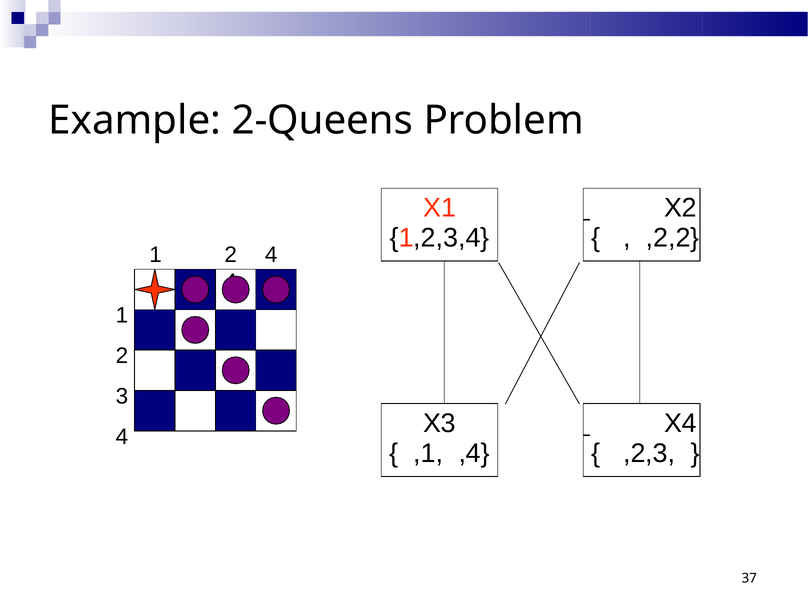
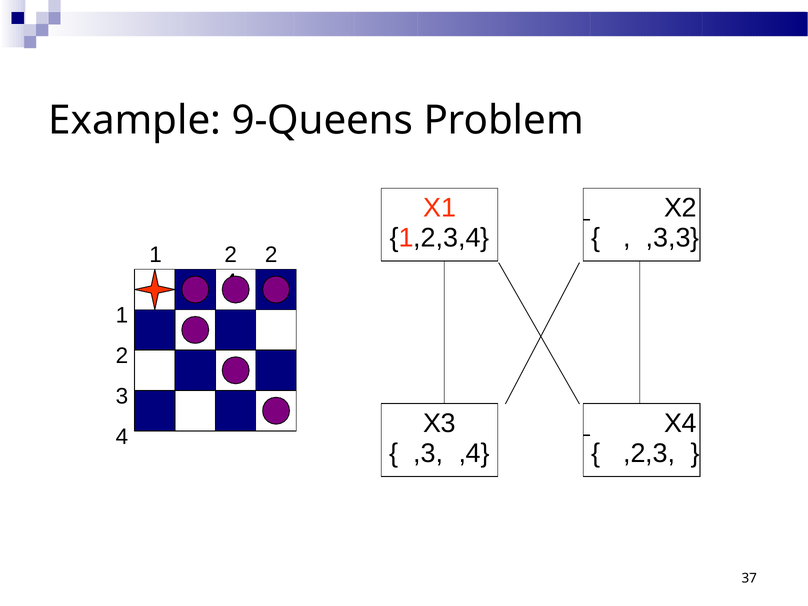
2-Queens: 2-Queens -> 9-Queens (322, 121)
,2,2: ,2,2 -> ,3,3 (673, 238)
2 4: 4 -> 2 (271, 255)
,1: ,1 -> ,3 (428, 453)
